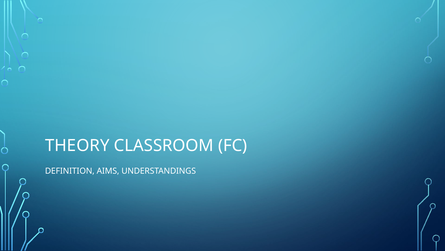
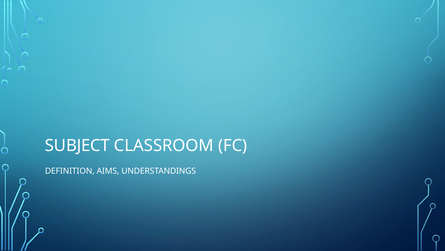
THEORY: THEORY -> SUBJECT (77, 145)
